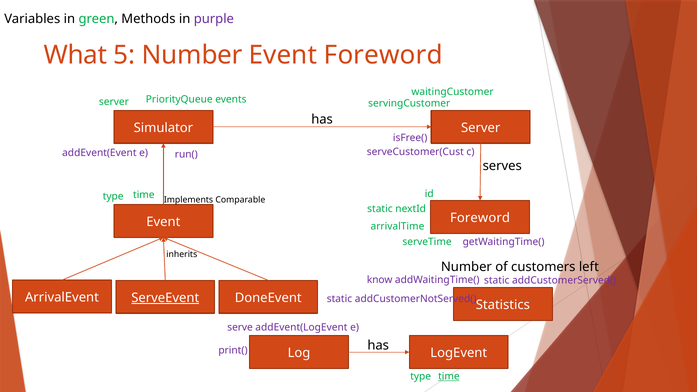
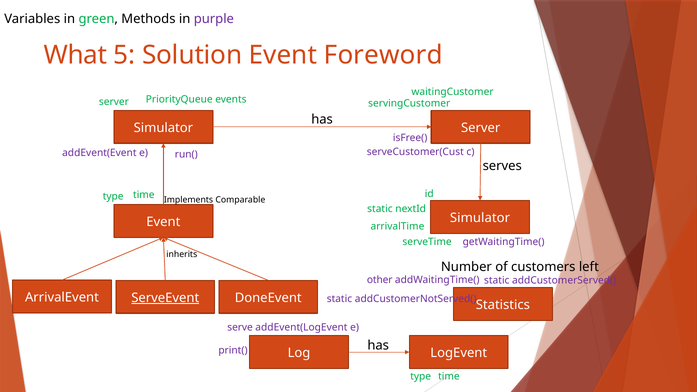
5 Number: Number -> Solution (192, 55)
Foreword: Foreword -> Simulator (480, 218)
know: know -> other (380, 280)
time underline: present -> none (449, 376)
